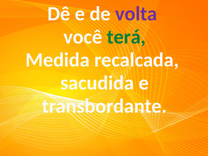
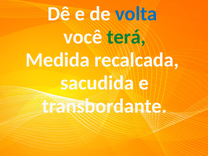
volta colour: purple -> blue (136, 14)
